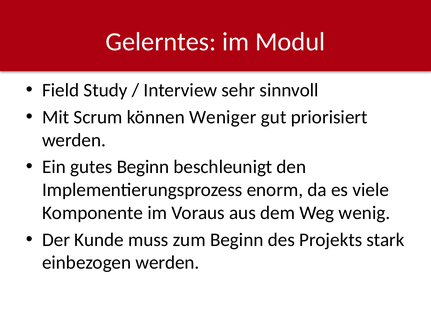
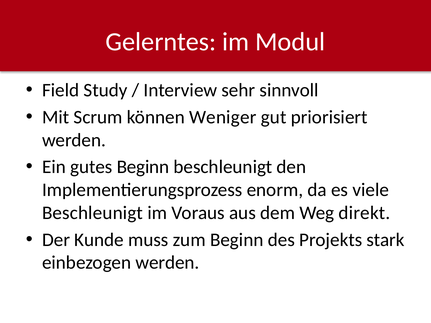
Komponente: Komponente -> Beschleunigt (93, 213)
wenig: wenig -> direkt (364, 213)
